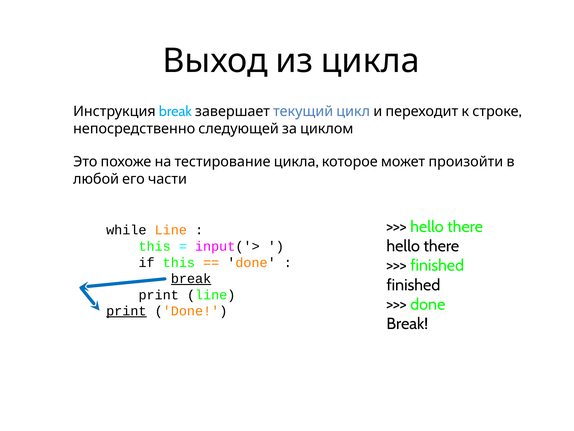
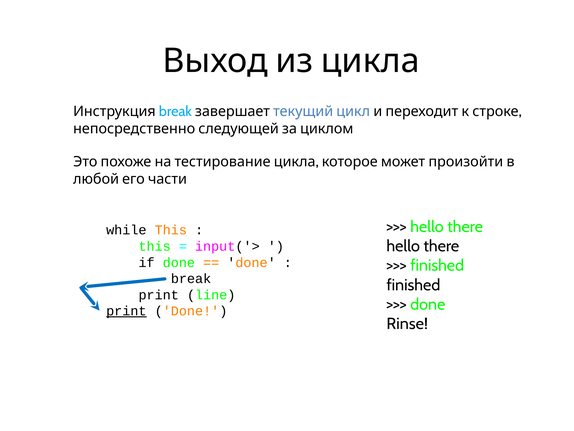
while Line: Line -> This (171, 230)
if this: this -> done (179, 262)
break underline: present -> none (191, 278)
Break: Break -> Rinse (407, 323)
